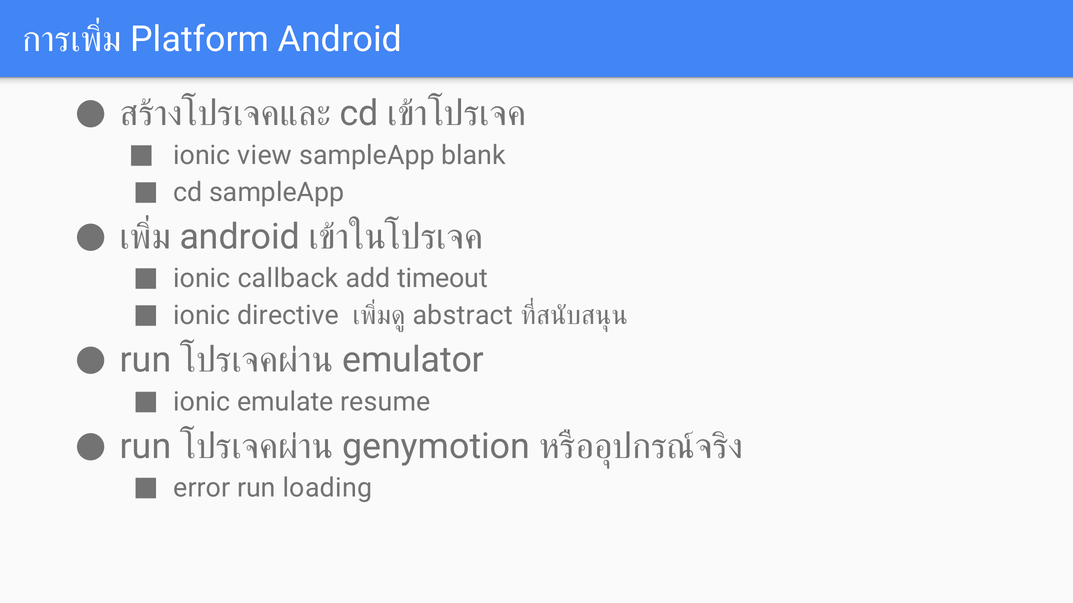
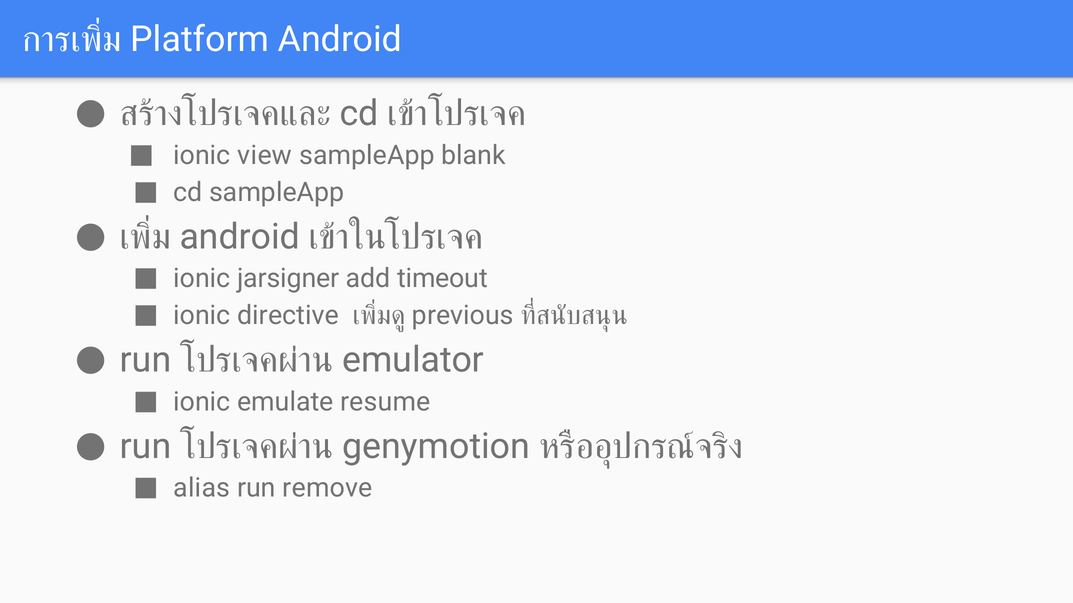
callback: callback -> jarsigner (288, 279)
abstract: abstract -> previous (463, 316)
error: error -> alias (202, 489)
loading: loading -> remove (327, 489)
